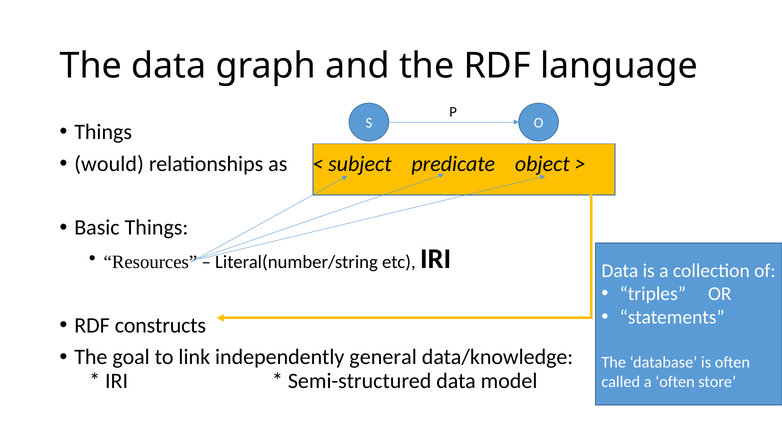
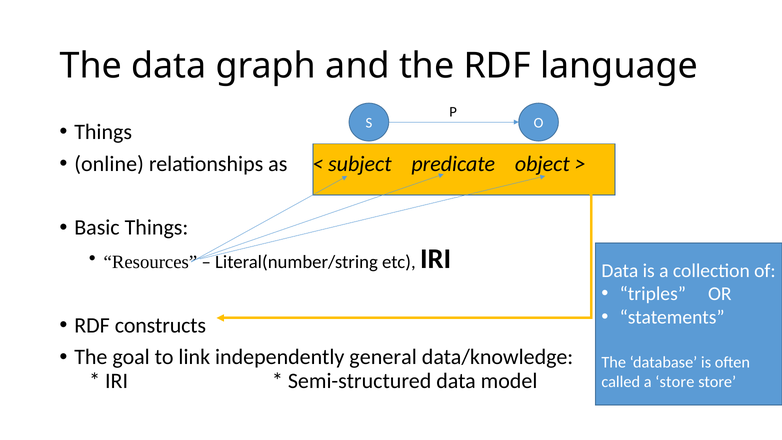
would: would -> online (109, 164)
a often: often -> store (675, 382)
